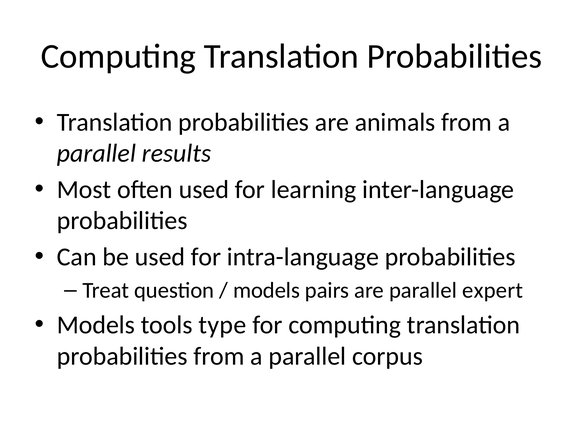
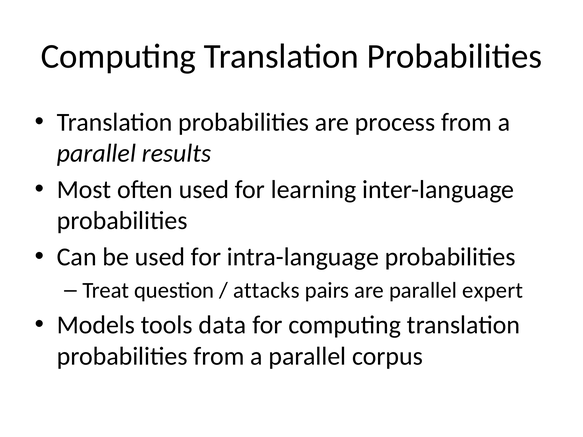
animals: animals -> process (395, 122)
models: models -> attacks (266, 291)
type: type -> data (222, 325)
